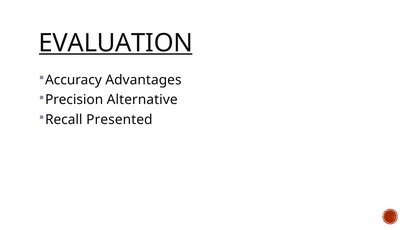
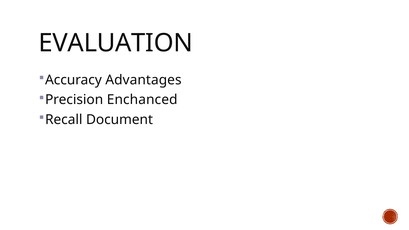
EVALUATION underline: present -> none (116, 43)
Alternative: Alternative -> Enchanced (142, 100)
Presented: Presented -> Document (119, 120)
